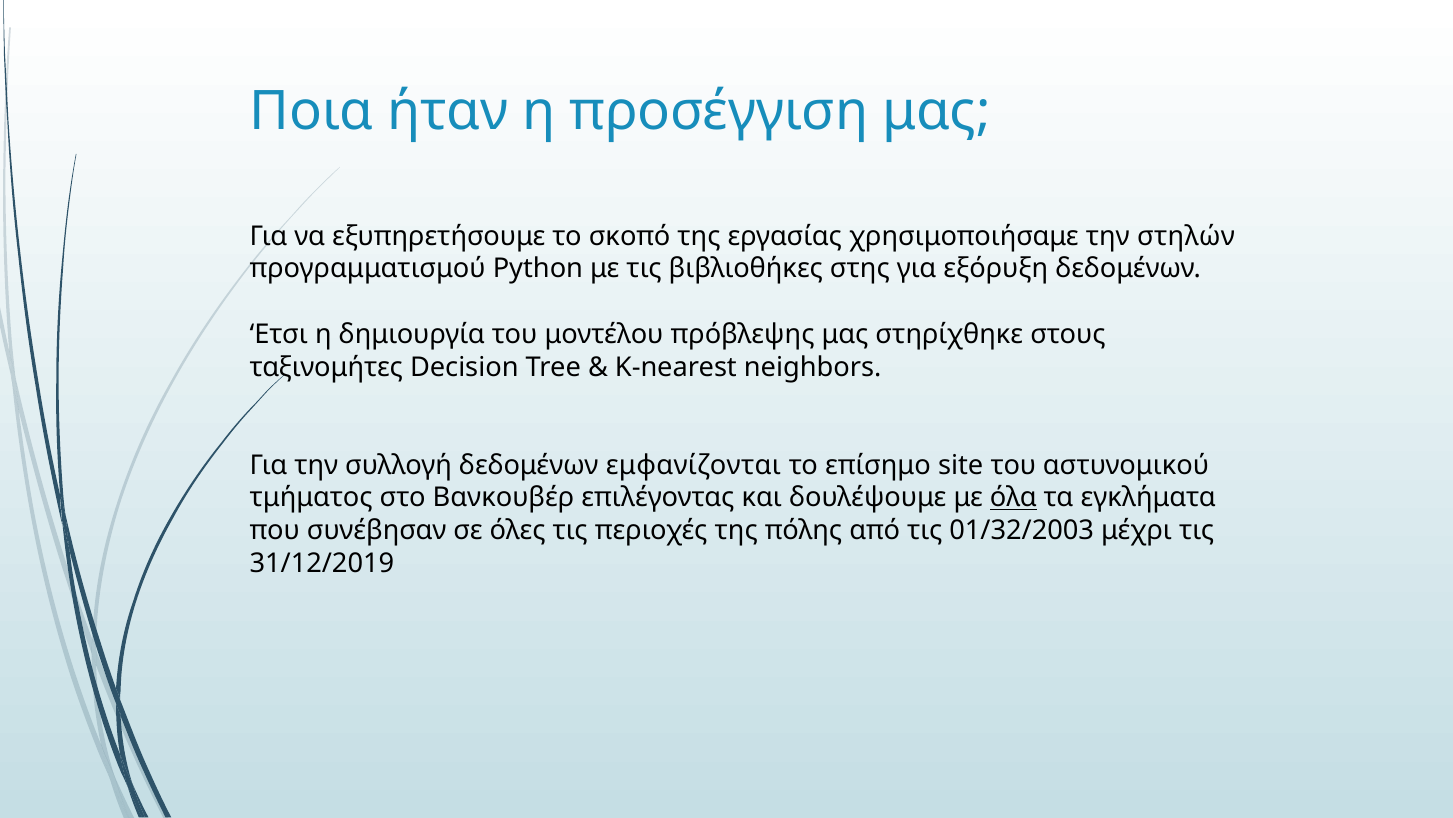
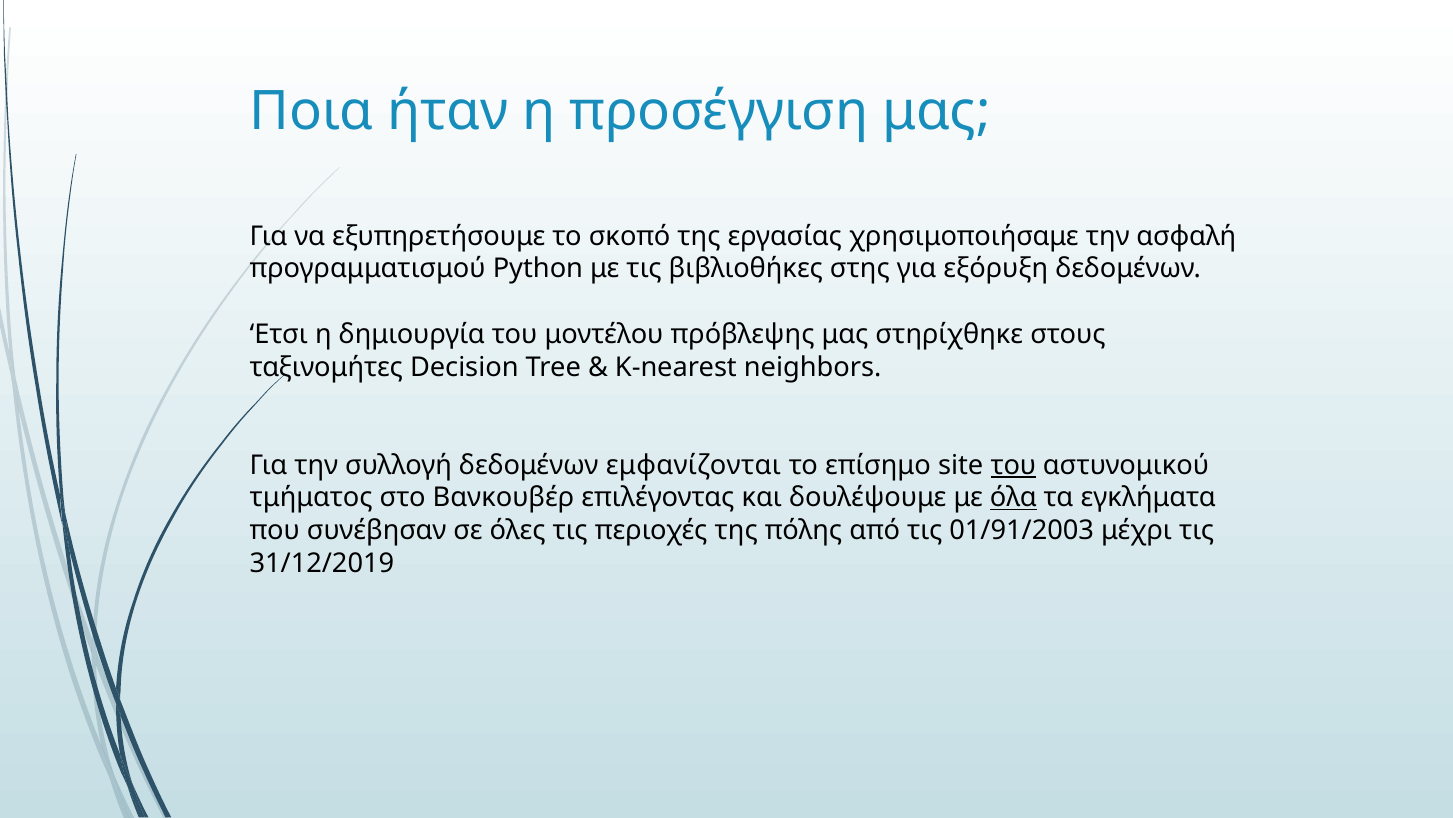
στηλών: στηλών -> ασφαλή (1186, 236)
του underline: none -> present (1013, 465)
01/32/2003: 01/32/2003 -> 01/91/2003 (1022, 530)
